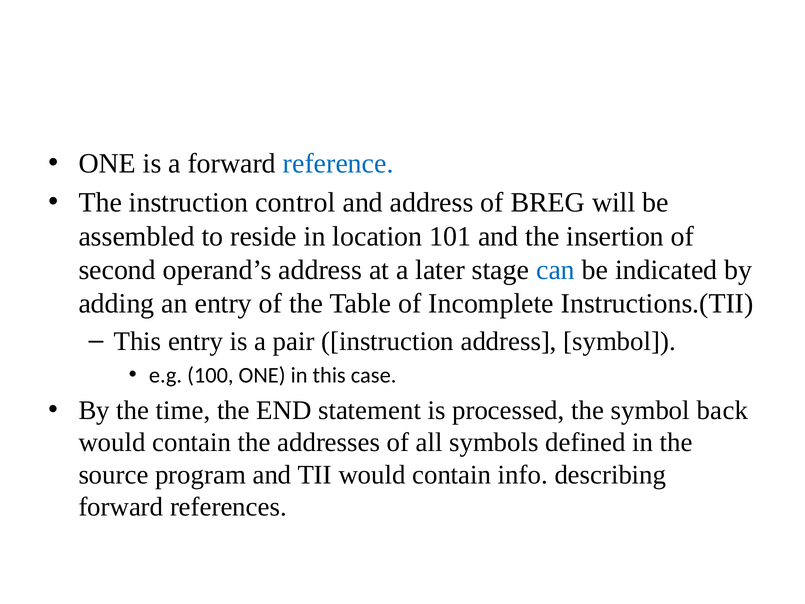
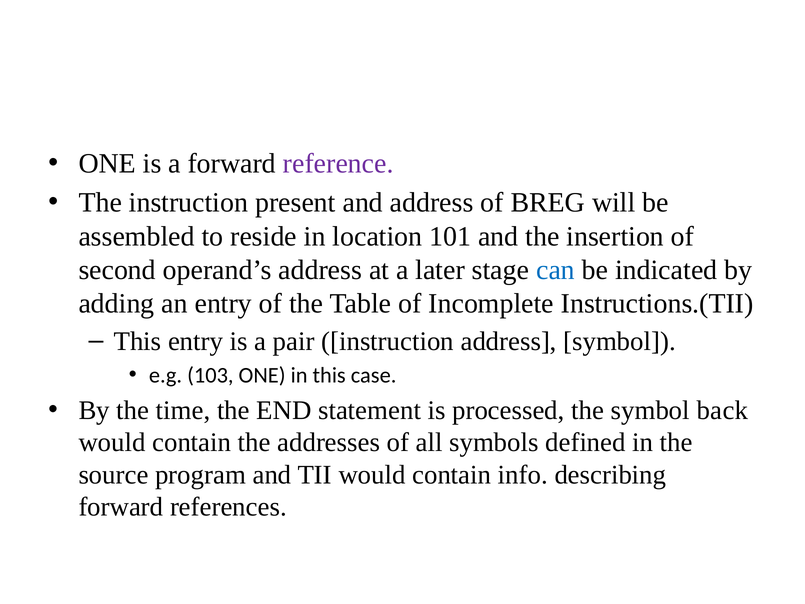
reference colour: blue -> purple (338, 164)
control: control -> present (295, 203)
100: 100 -> 103 (210, 375)
